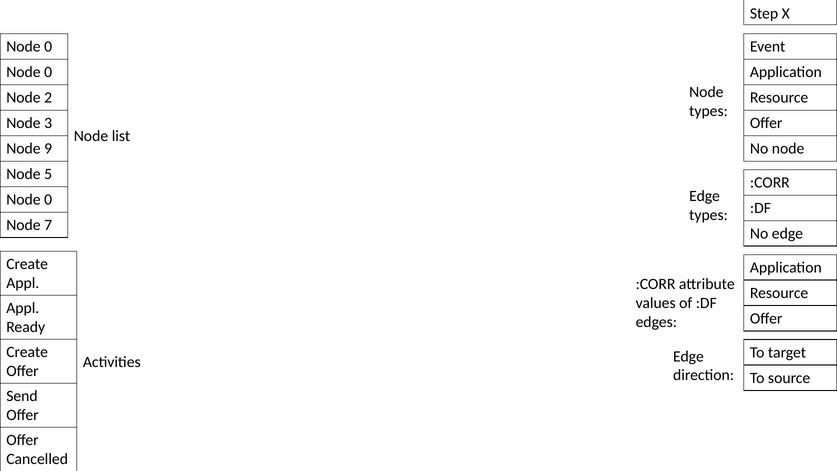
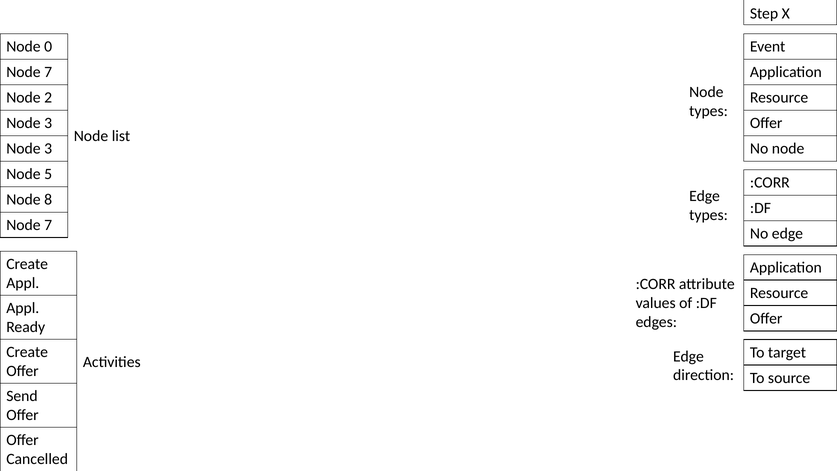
0: 0 -> 7 (48, 72)
9: 9 -> 3 (48, 149)
0: 0 -> 8 (48, 200)
